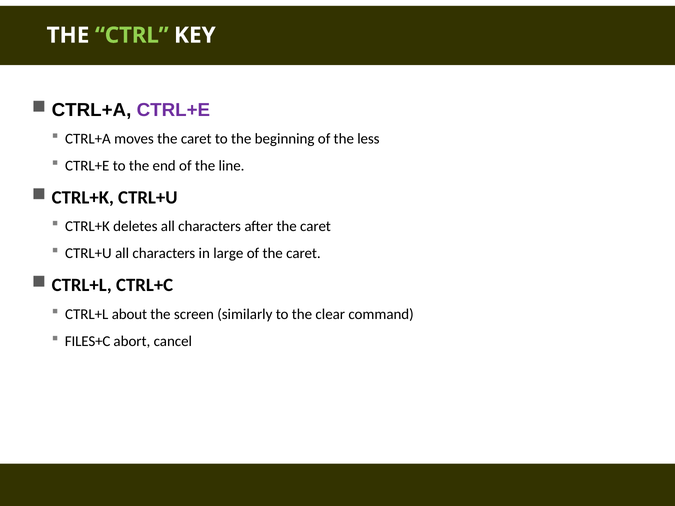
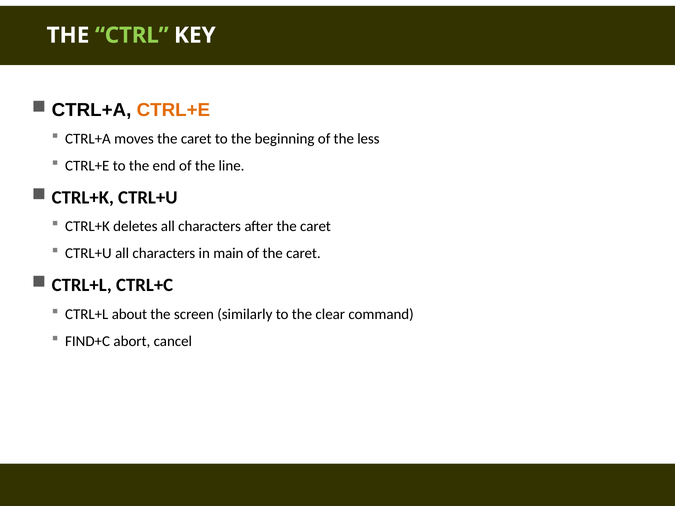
CTRL+E colour: purple -> orange (173, 110)
large: large -> main (228, 254)
FILES+C: FILES+C -> FIND+C (88, 341)
